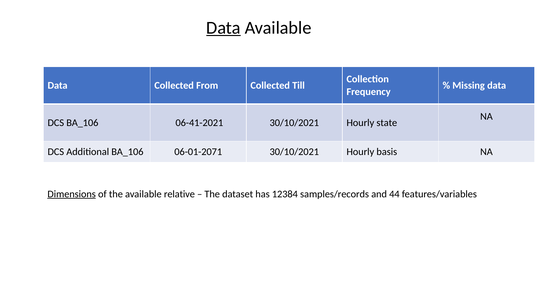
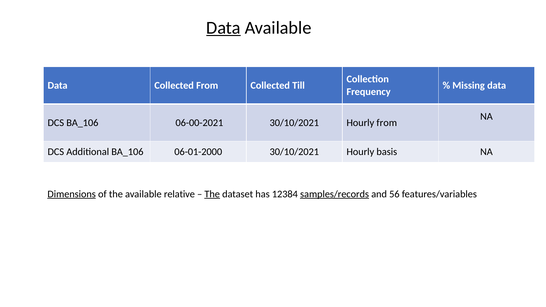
06-41-2021: 06-41-2021 -> 06-00-2021 (199, 123)
state: state -> from (387, 123)
06-01-2071: 06-01-2071 -> 06-01-2000 (198, 152)
The underline: none -> present (212, 194)
samples/records underline: none -> present (335, 194)
44: 44 -> 56 (394, 194)
